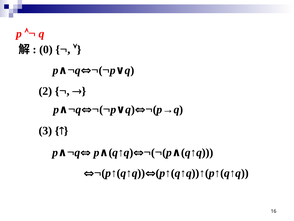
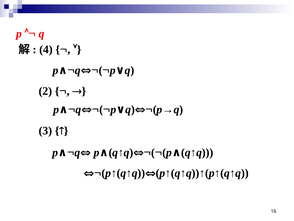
0: 0 -> 4 (46, 49)
